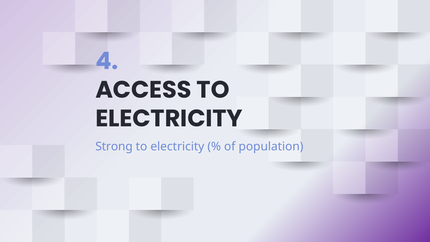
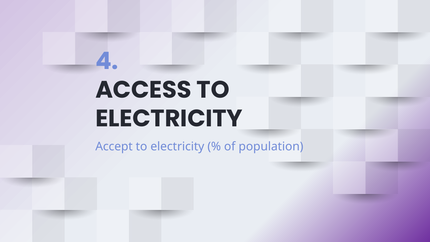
Strong: Strong -> Accept (114, 147)
